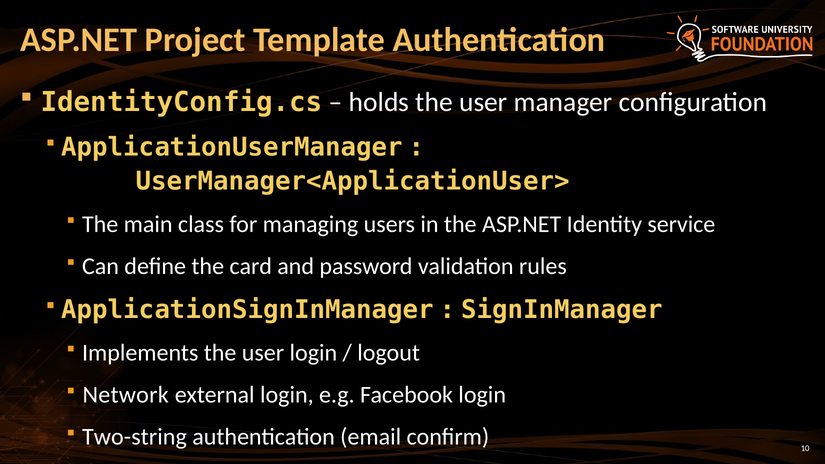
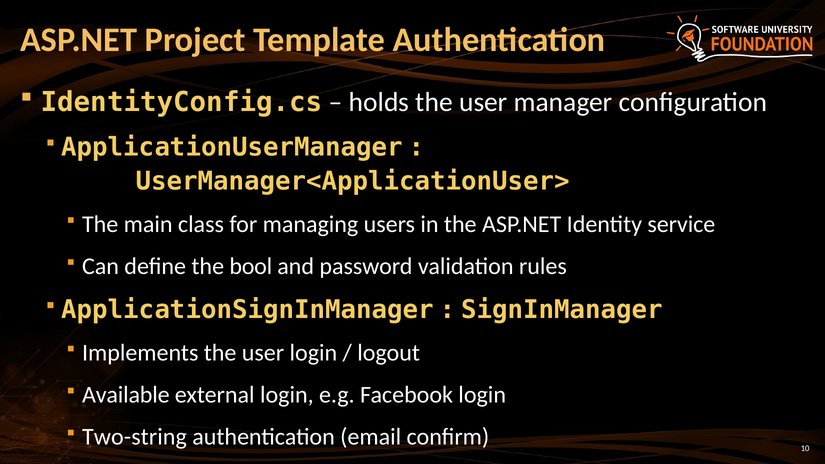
card: card -> bool (251, 267)
Network: Network -> Available (126, 395)
